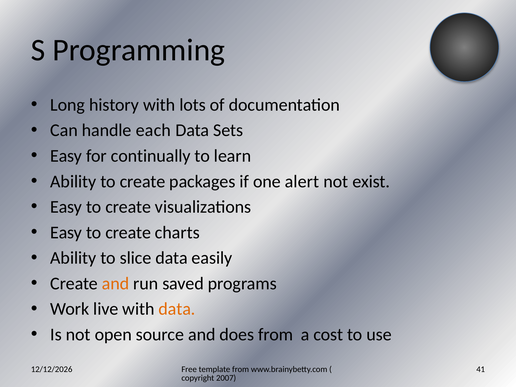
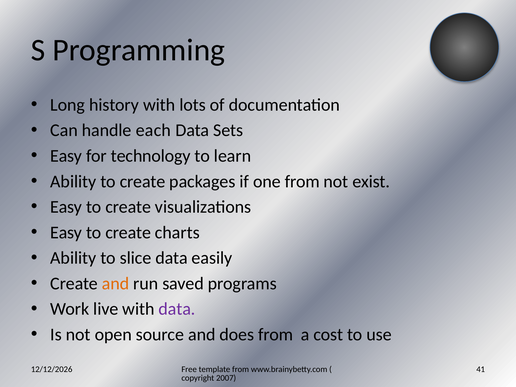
continually: continually -> technology (151, 156)
one alert: alert -> from (302, 181)
data colour: orange -> purple (177, 309)
